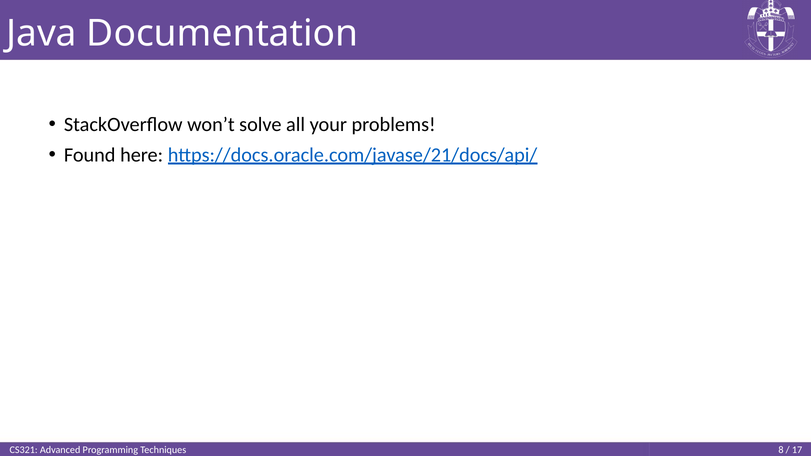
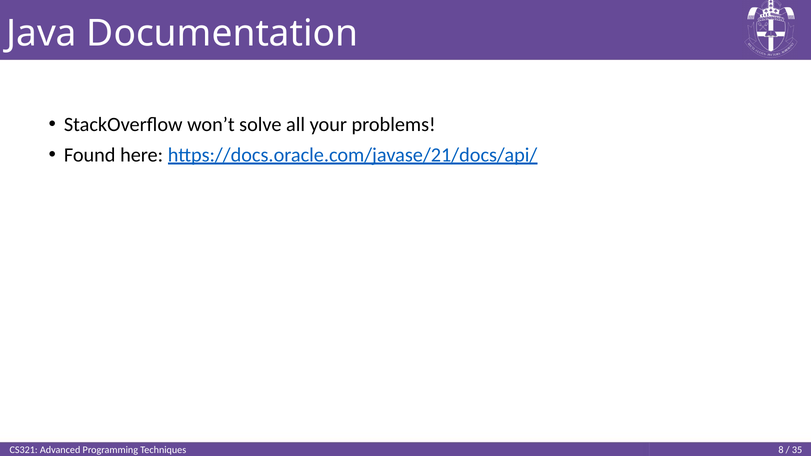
17: 17 -> 35 (797, 450)
